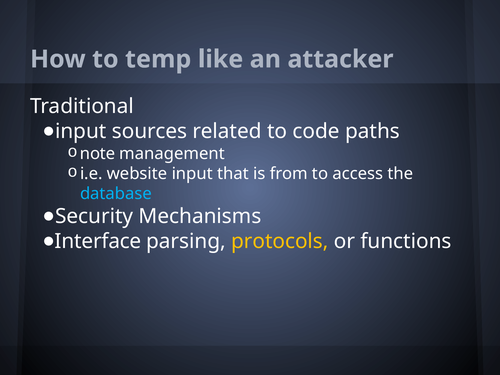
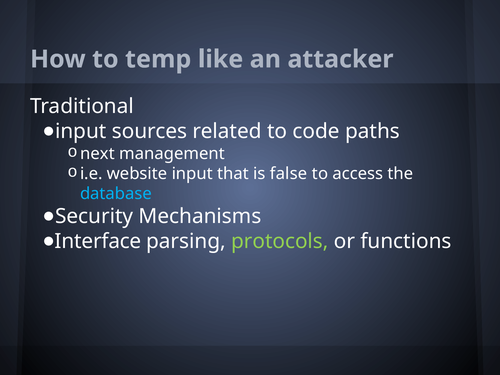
note: note -> next (97, 154)
from: from -> false (289, 174)
protocols colour: yellow -> light green (280, 241)
